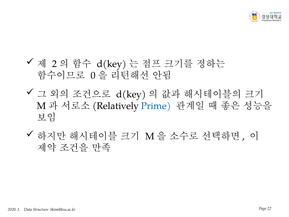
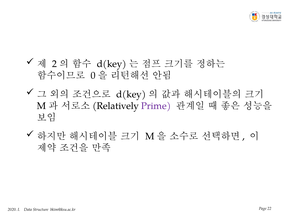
Prime colour: blue -> purple (156, 106)
